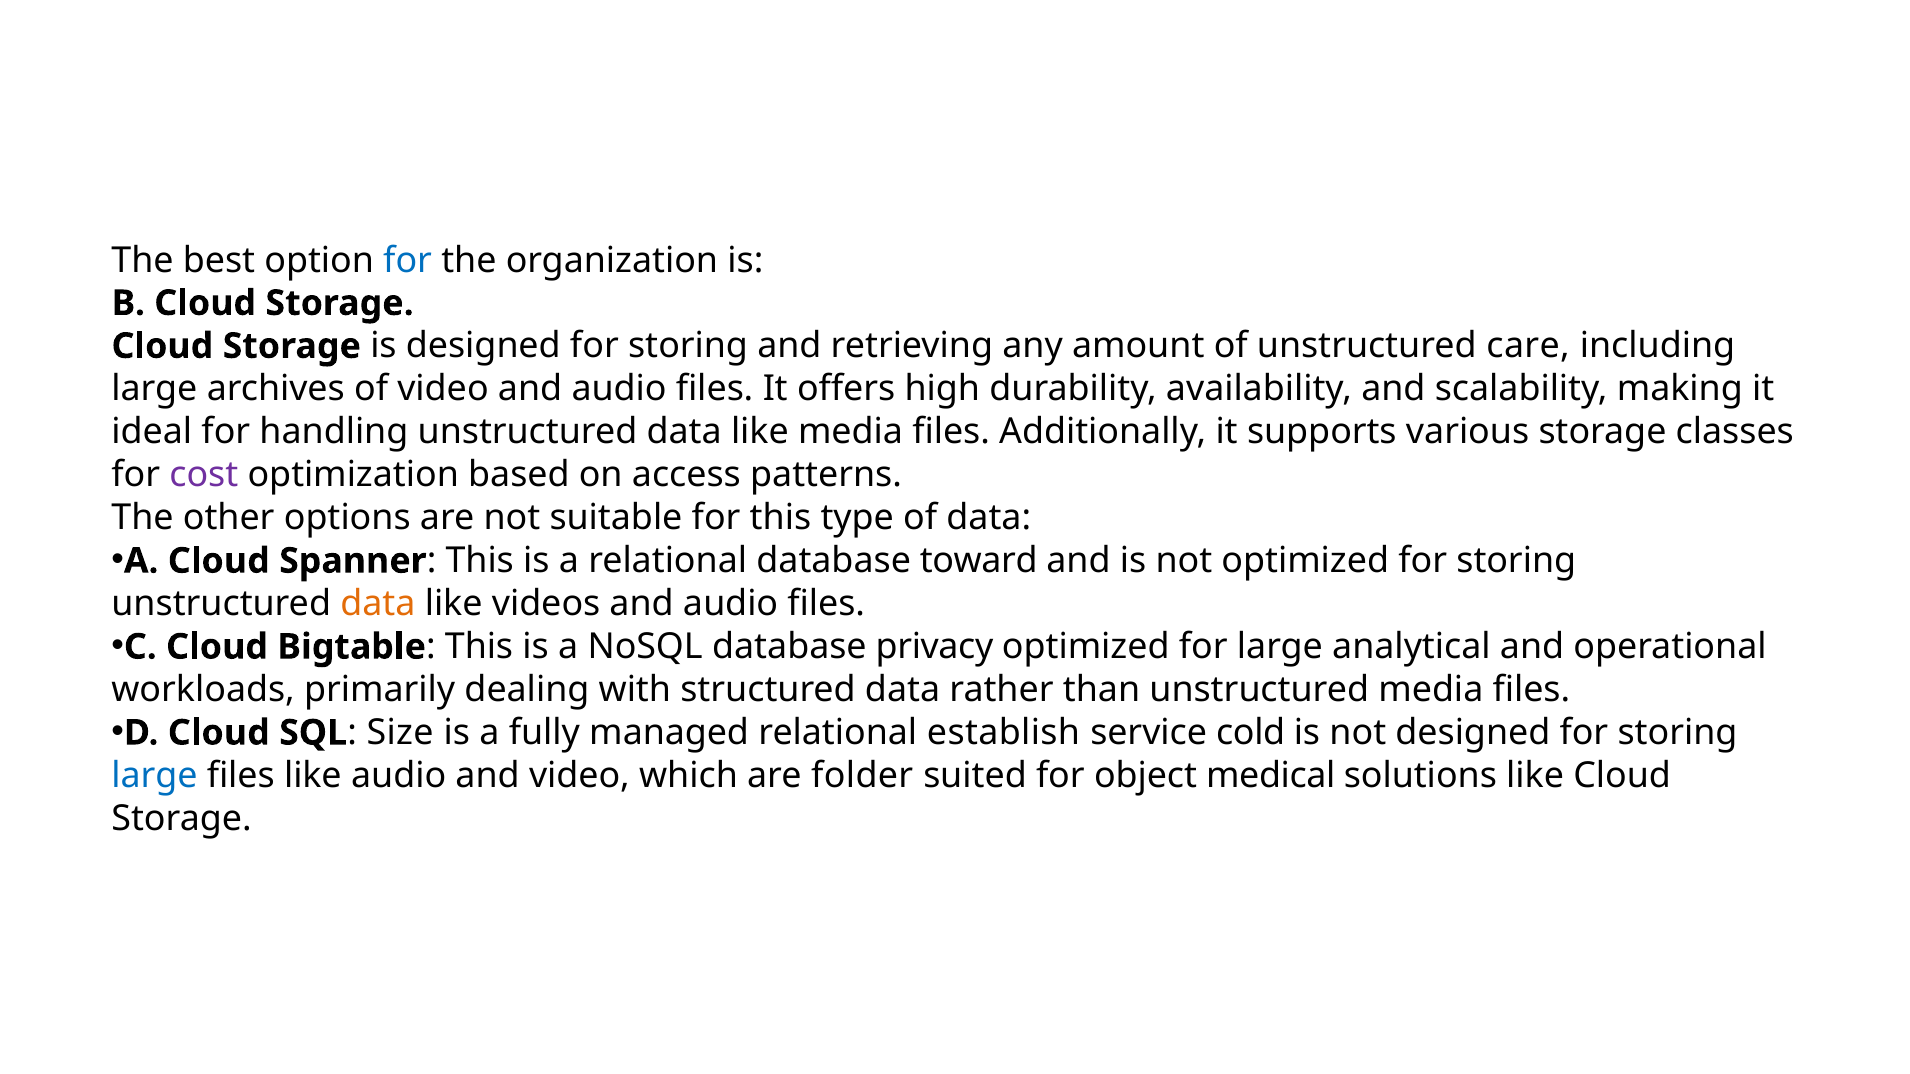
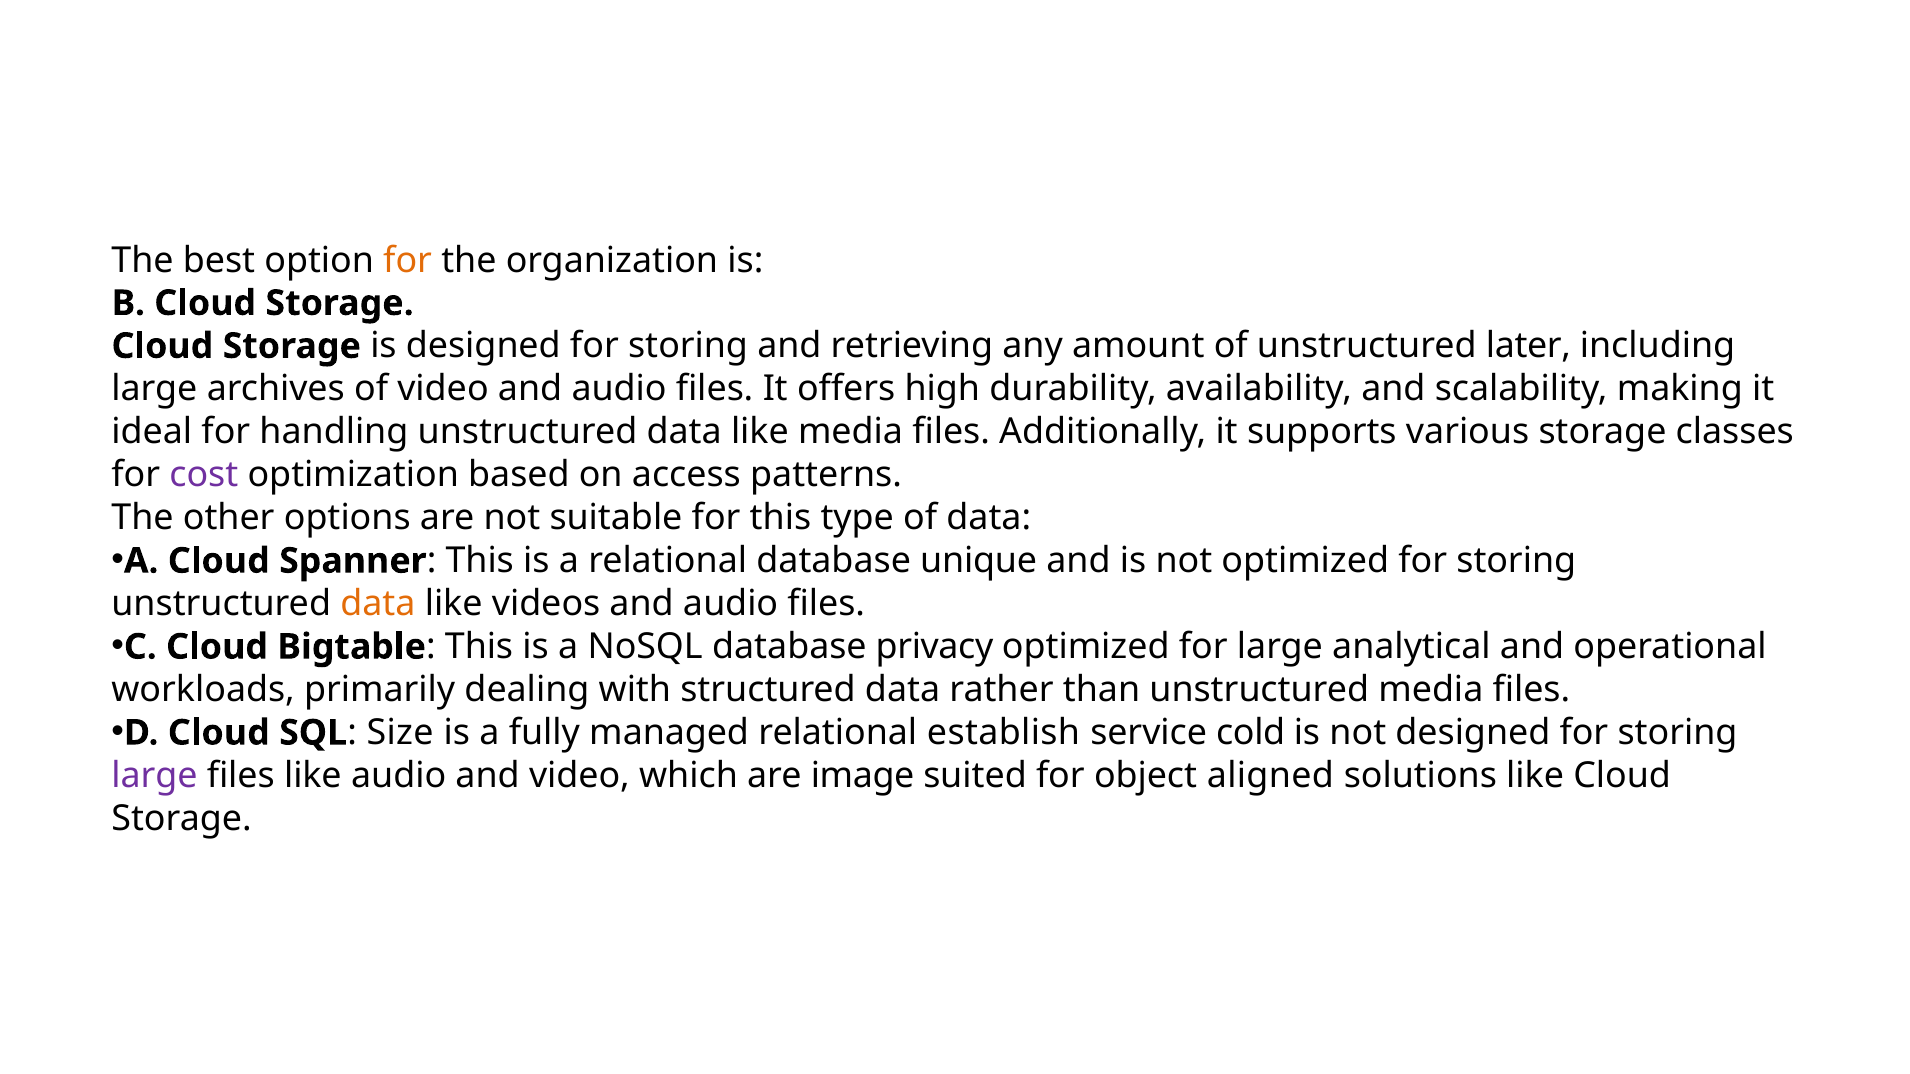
for colour: blue -> orange (408, 260)
care: care -> later (1528, 346)
toward: toward -> unique (979, 561)
large colour: blue -> purple (154, 776)
folder: folder -> image (863, 776)
medical: medical -> aligned (1270, 776)
